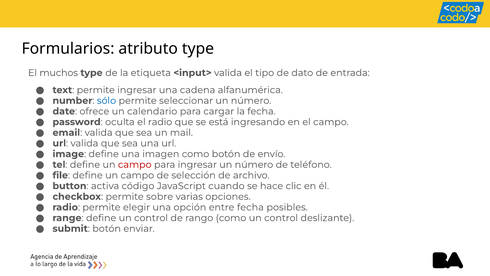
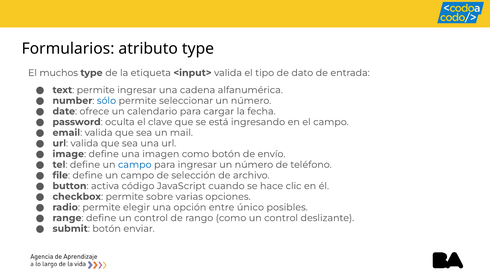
el radio: radio -> clave (160, 122)
campo colour: red -> blue (135, 164)
entre fecha: fecha -> único (250, 207)
